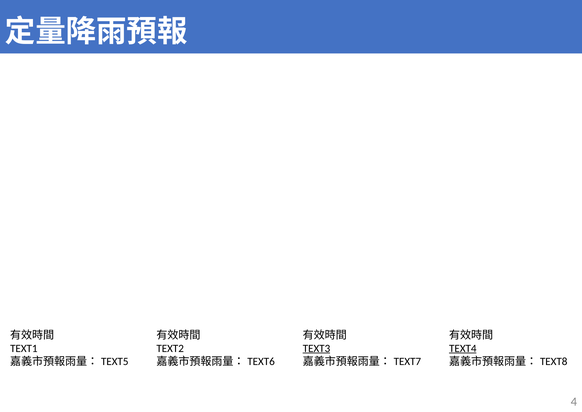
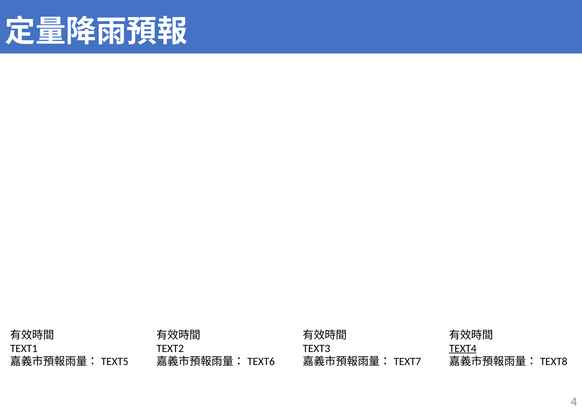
TEXT3 underline: present -> none (316, 348)
